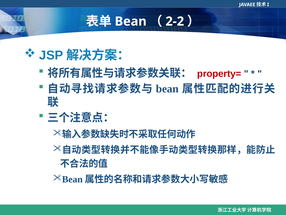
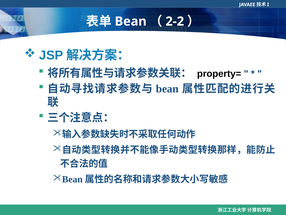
property= colour: red -> black (219, 73)
